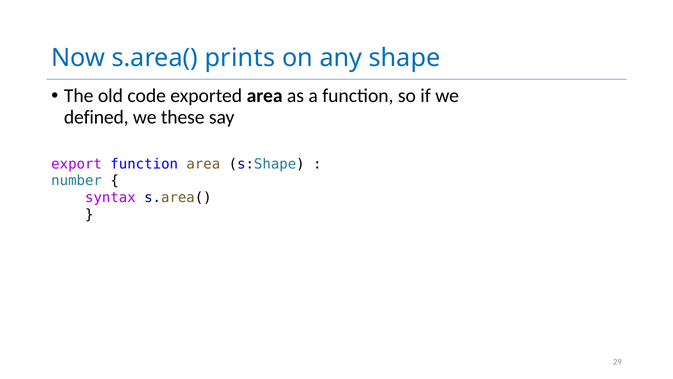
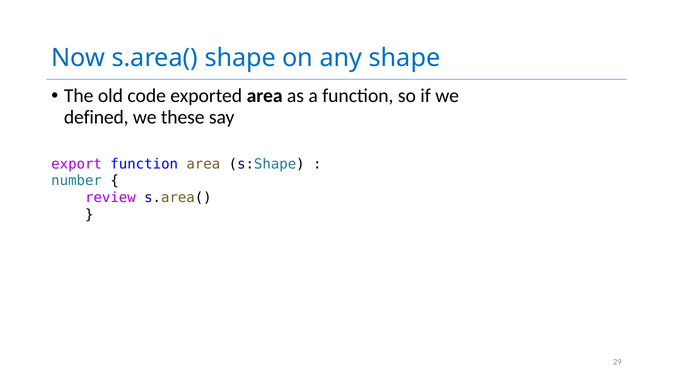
s.area( prints: prints -> shape (240, 58)
syntax: syntax -> review (110, 197)
